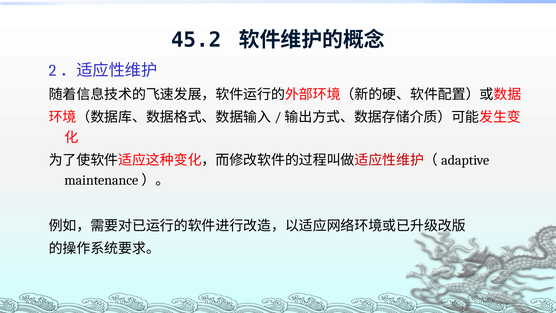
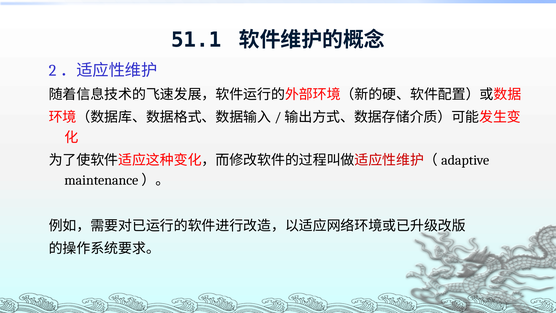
45.2: 45.2 -> 51.1 (196, 40)
